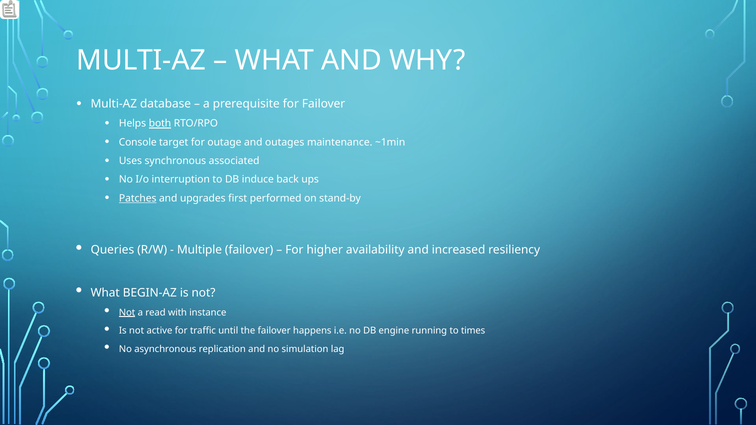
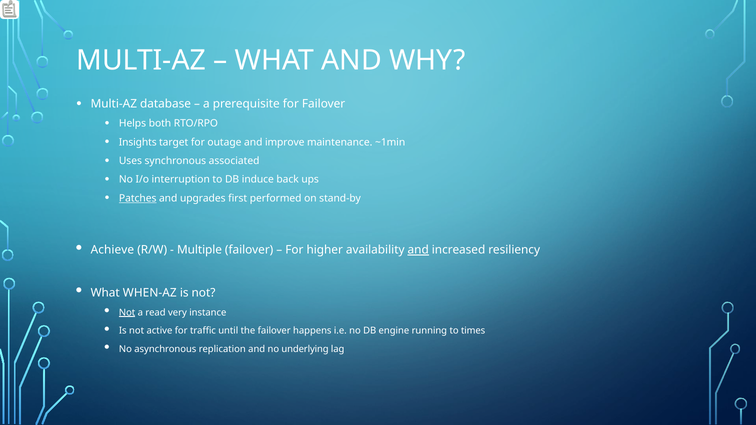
both underline: present -> none (160, 124)
Console: Console -> Insights (138, 142)
outages: outages -> improve (285, 142)
Queries: Queries -> Achieve (112, 250)
and underline: none -> present (418, 250)
BEGIN-AZ: BEGIN-AZ -> WHEN-AZ (150, 293)
with: with -> very (177, 313)
simulation: simulation -> underlying (305, 349)
